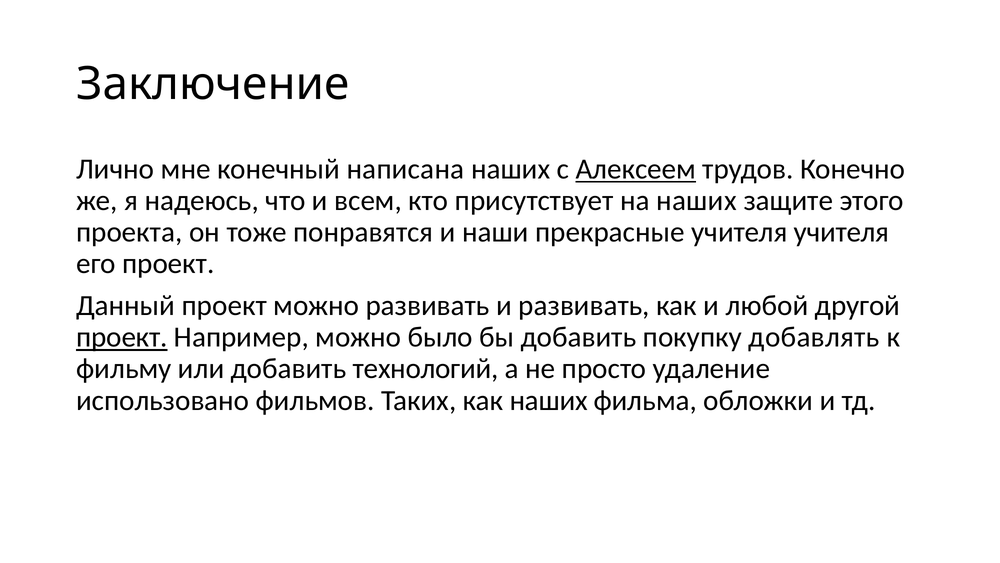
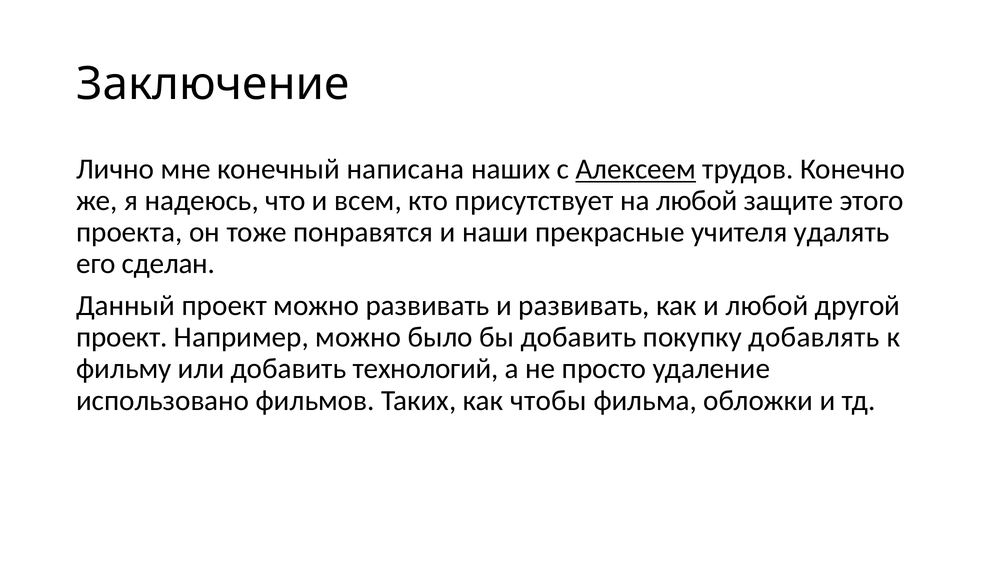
на наших: наших -> любой (697, 201)
учителя учителя: учителя -> удалять (842, 232)
его проект: проект -> сделан (168, 264)
проект underline: present -> none (122, 337)
как наших: наших -> чтобы (548, 400)
